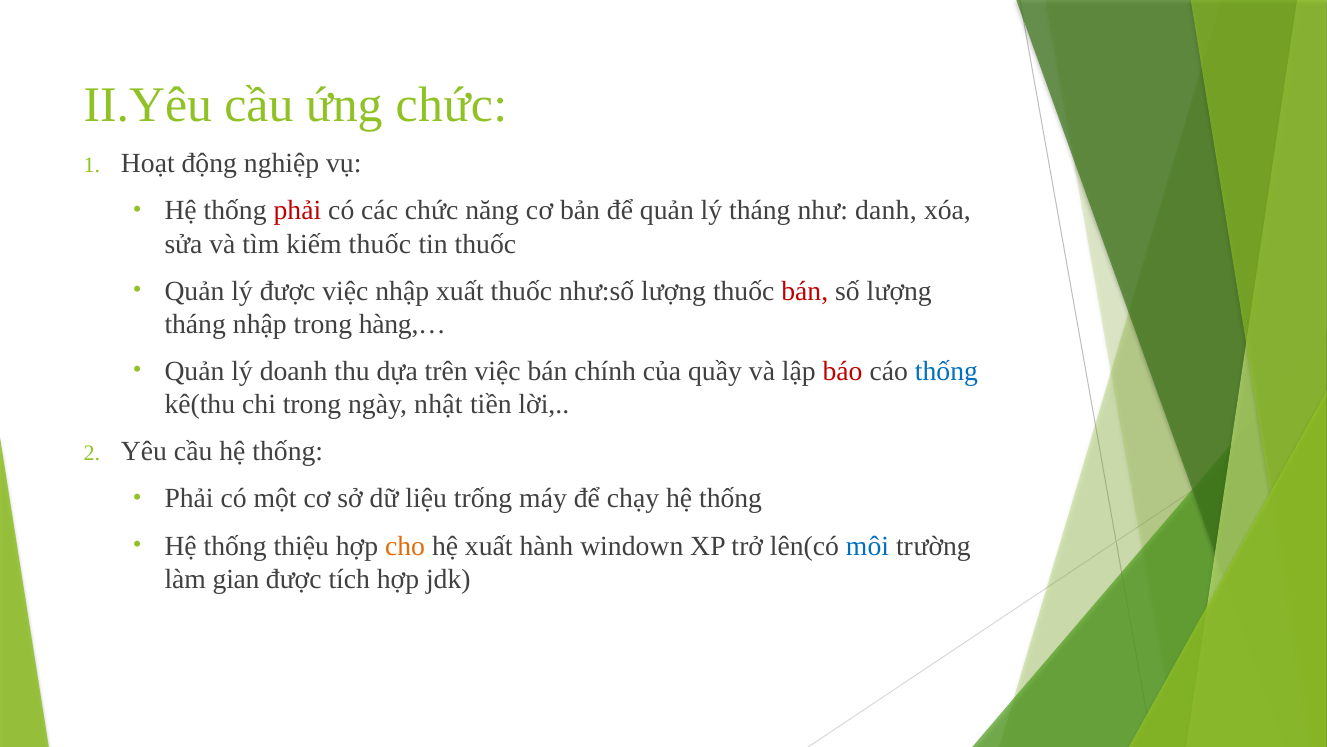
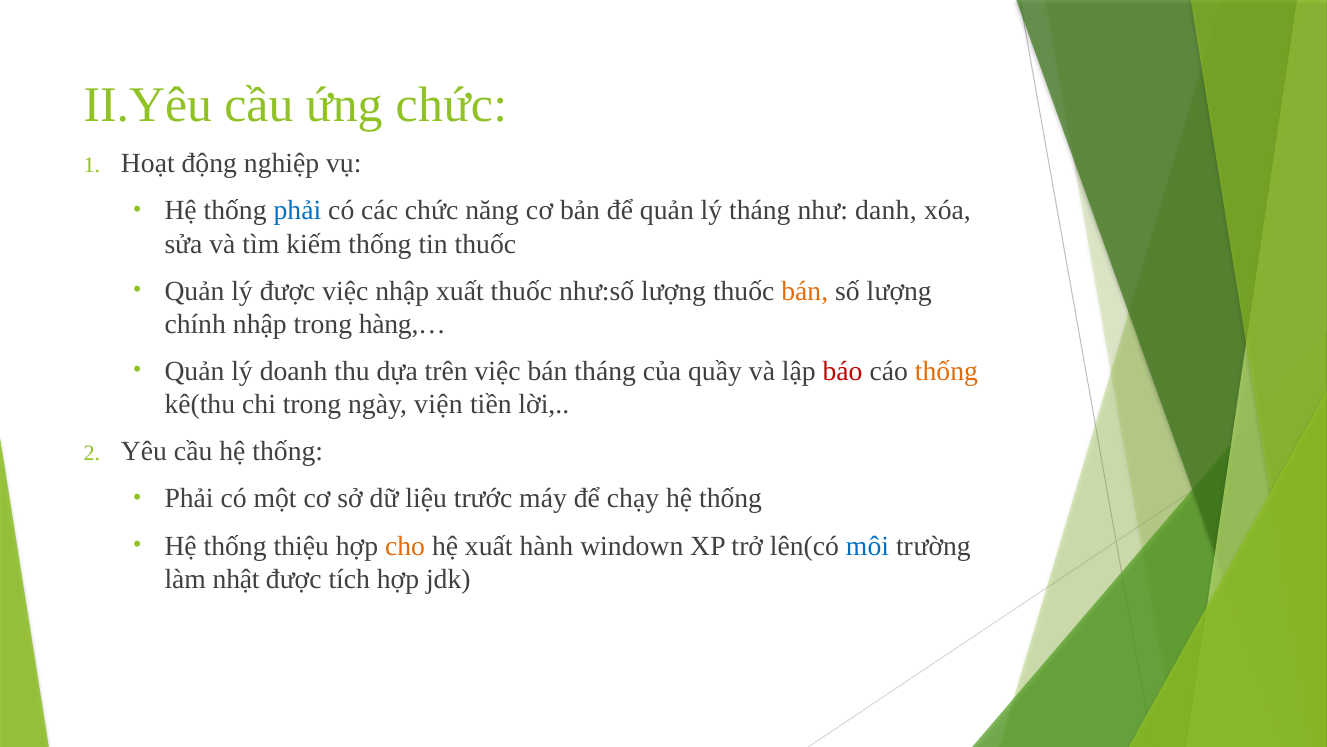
phải colour: red -> blue (297, 211)
kiếm thuốc: thuốc -> thống (380, 244)
bán colour: red -> orange (805, 291)
tháng: tháng -> chính (195, 324)
bán chính: chính -> tháng (605, 371)
thống colour: blue -> orange (946, 371)
nhật: nhật -> viện (438, 404)
trống: trống -> trước (483, 498)
gian: gian -> nhật (236, 579)
